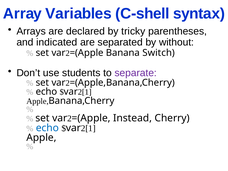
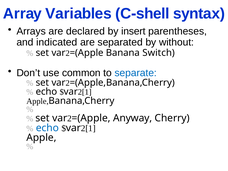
tricky: tricky -> insert (133, 31)
students: students -> common (81, 73)
separate colour: purple -> blue (136, 73)
Instead: Instead -> Anyway (133, 118)
